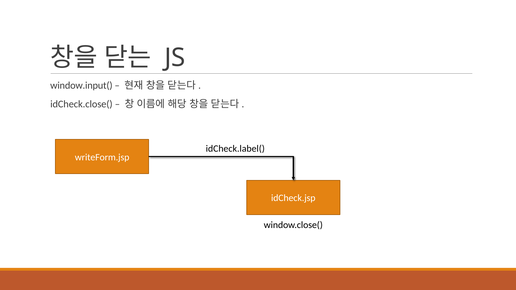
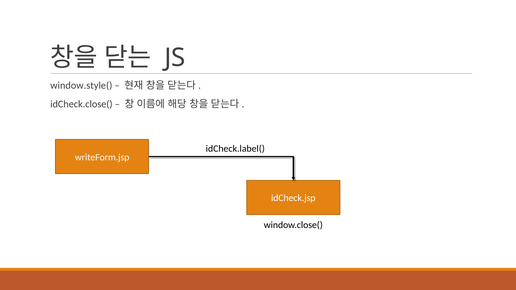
window.input(: window.input( -> window.style( (81, 86)
